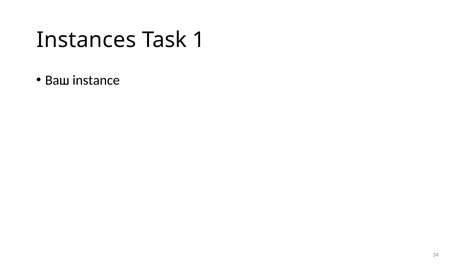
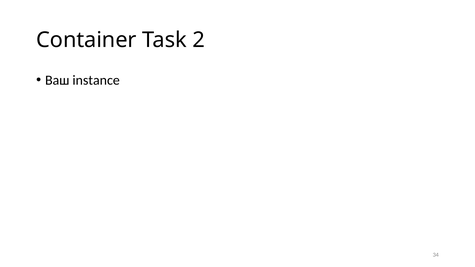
Instances: Instances -> Container (86, 40)
1: 1 -> 2 (199, 40)
